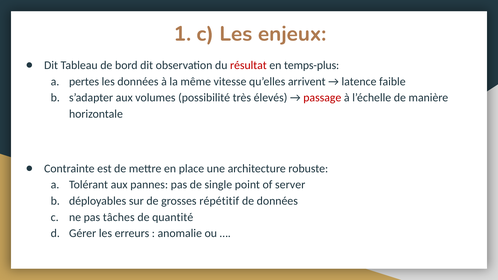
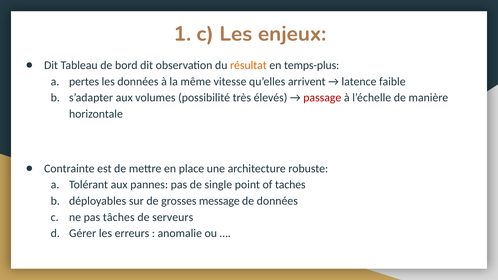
résultat colour: red -> orange (248, 65)
server: server -> taches (290, 185)
répétitif: répétitif -> message (219, 201)
quantité: quantité -> serveurs (173, 217)
